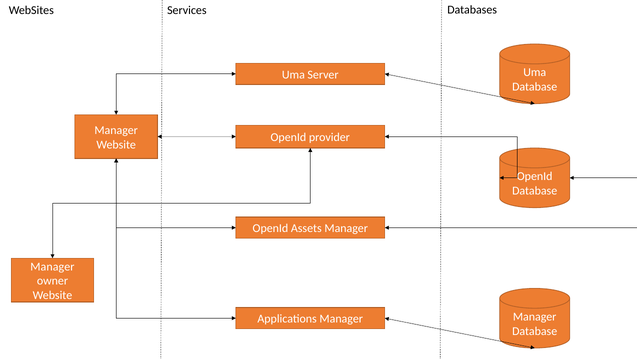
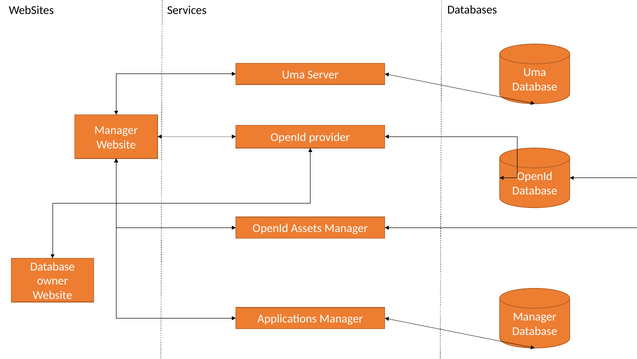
Manager: Manager -> Database (53, 266)
